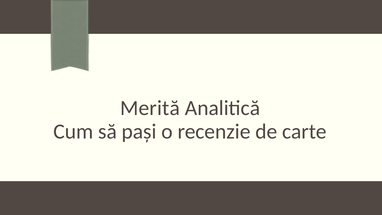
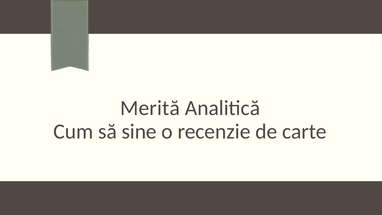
pași: pași -> sine (139, 131)
